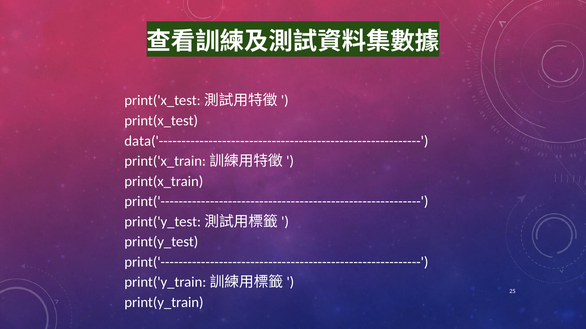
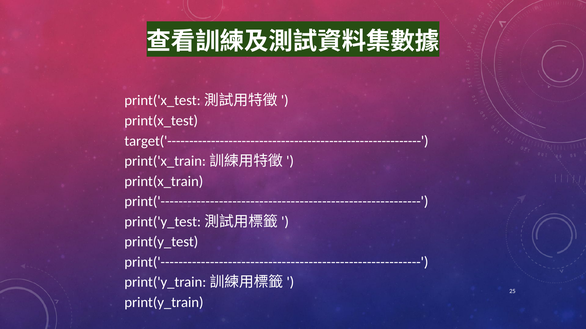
data('----------------------------------------------------------: data('---------------------------------------------------------- -> target('---------------------------------------------------------- (276, 141)
